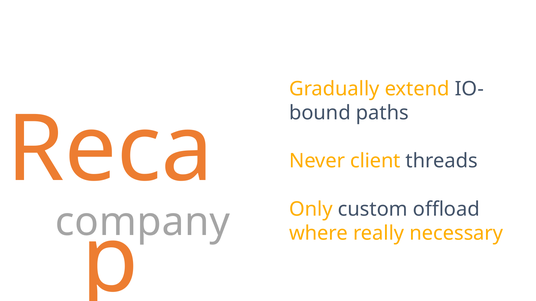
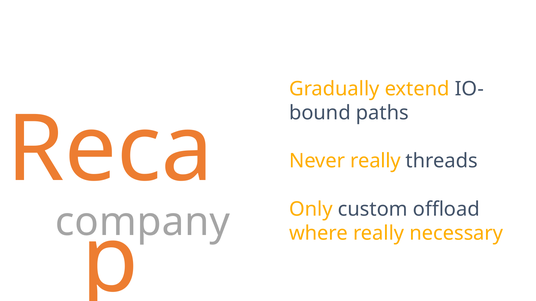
Never client: client -> really (375, 161)
